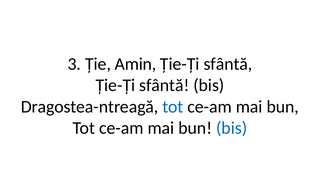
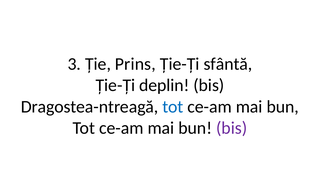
Amin: Amin -> Prins (135, 64)
sfântă: sfântă -> deplin (164, 85)
bis colour: blue -> purple (232, 128)
